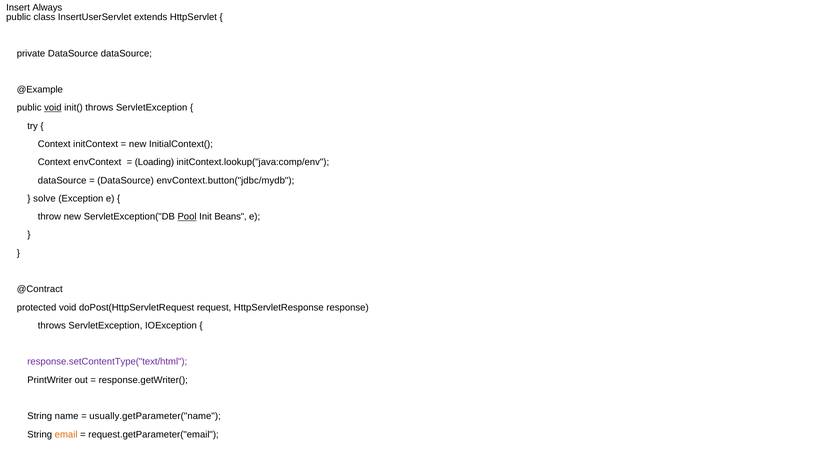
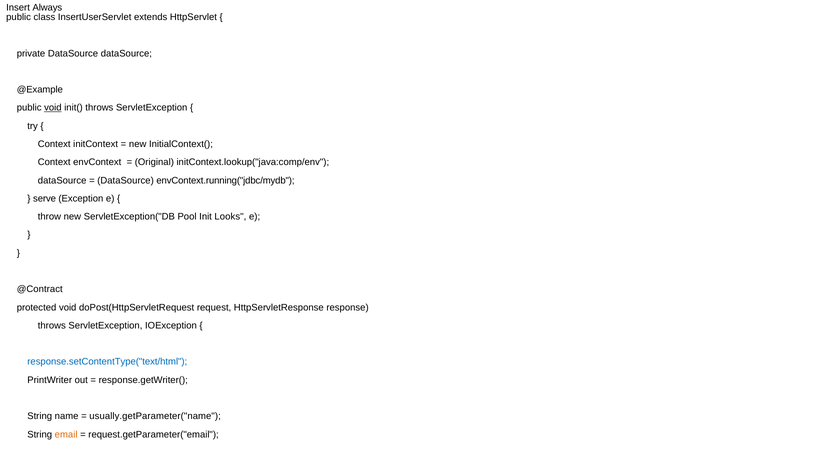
Loading: Loading -> Original (154, 162)
envContext.button("jdbc/mydb: envContext.button("jdbc/mydb -> envContext.running("jdbc/mydb (225, 180)
solve: solve -> serve (45, 198)
Pool underline: present -> none (187, 217)
Beans: Beans -> Looks (230, 217)
response.setContentType("text/html colour: purple -> blue (107, 362)
